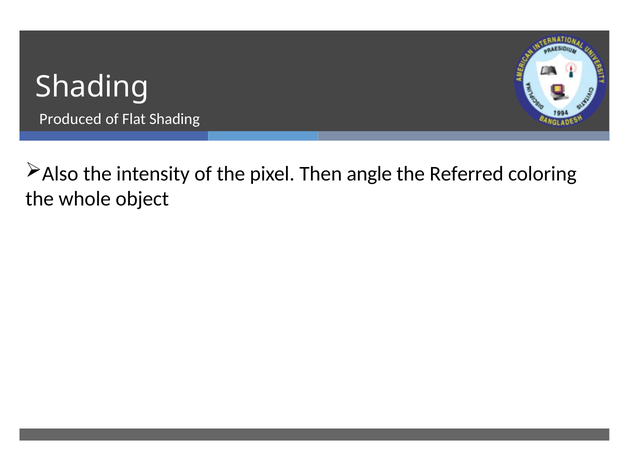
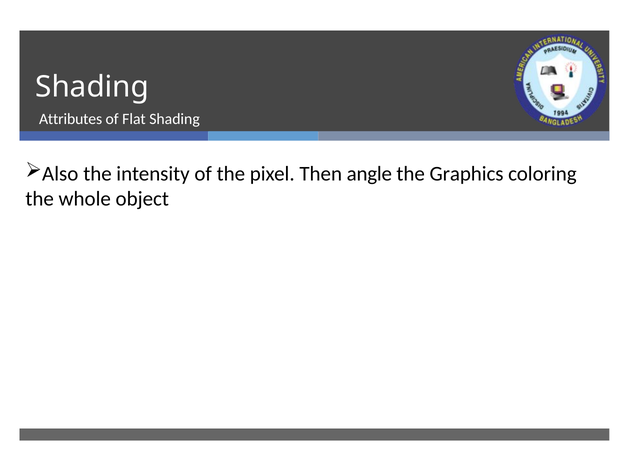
Produced: Produced -> Attributes (71, 119)
Referred: Referred -> Graphics (467, 174)
